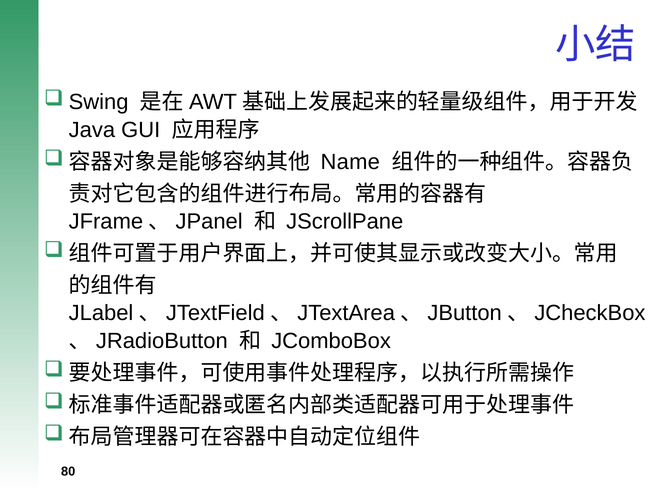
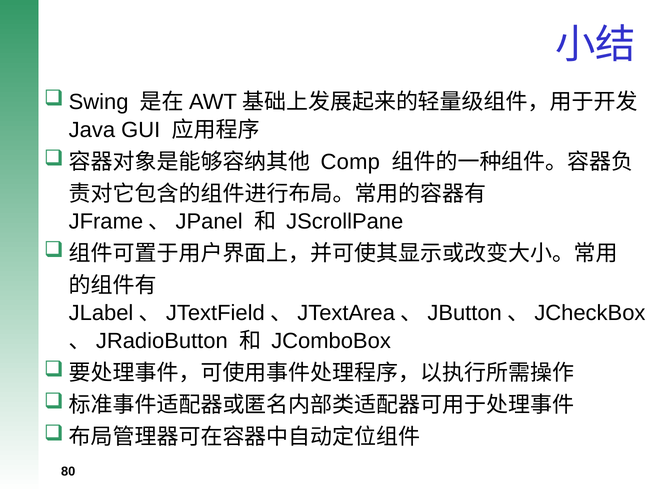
Name: Name -> Comp (350, 162)
